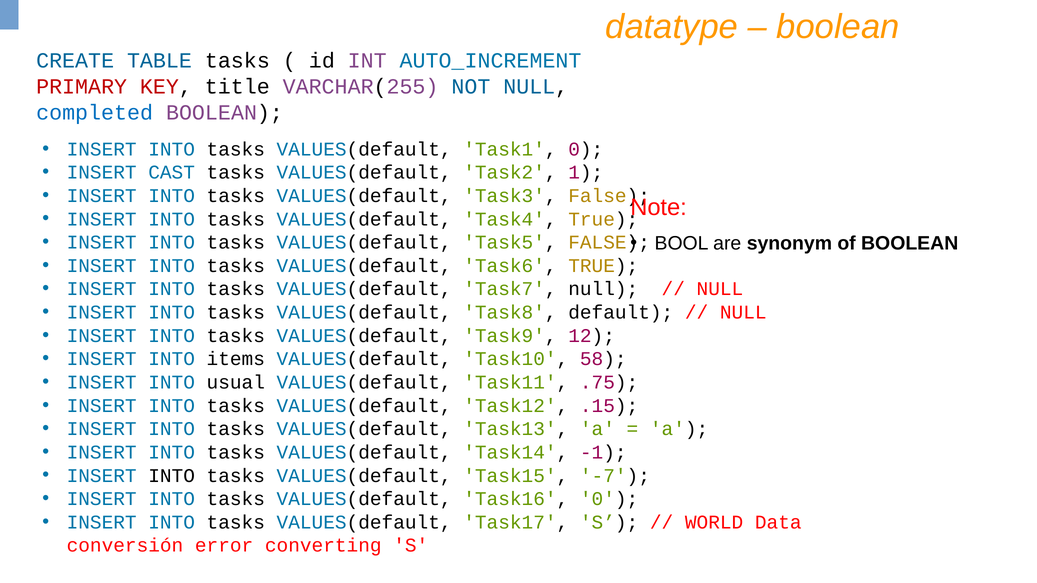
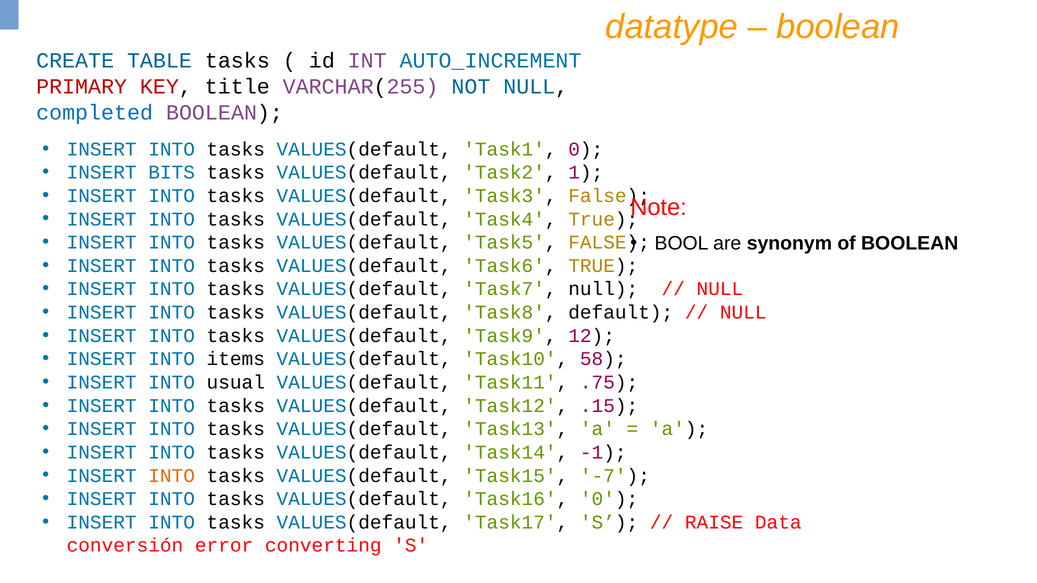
CAST: CAST -> BITS (172, 173)
INTO colour: black -> orange (172, 476)
WORLD: WORLD -> RAISE (714, 523)
